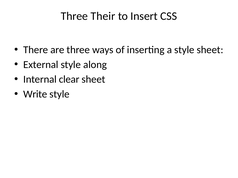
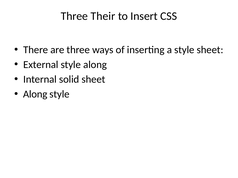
clear: clear -> solid (69, 80)
Write: Write -> Along (35, 94)
